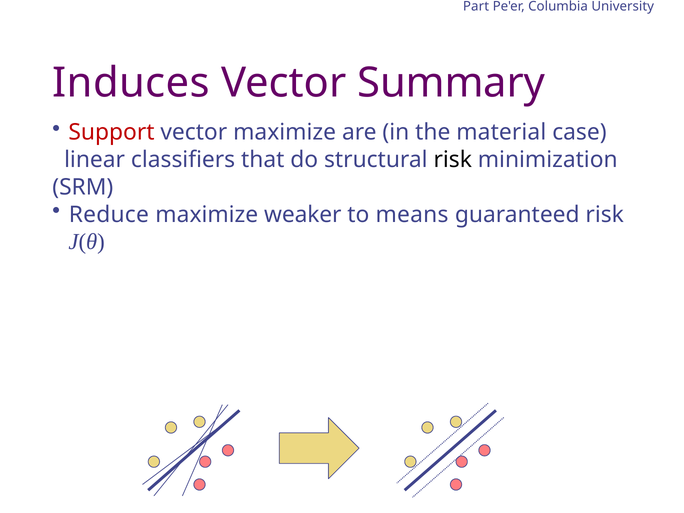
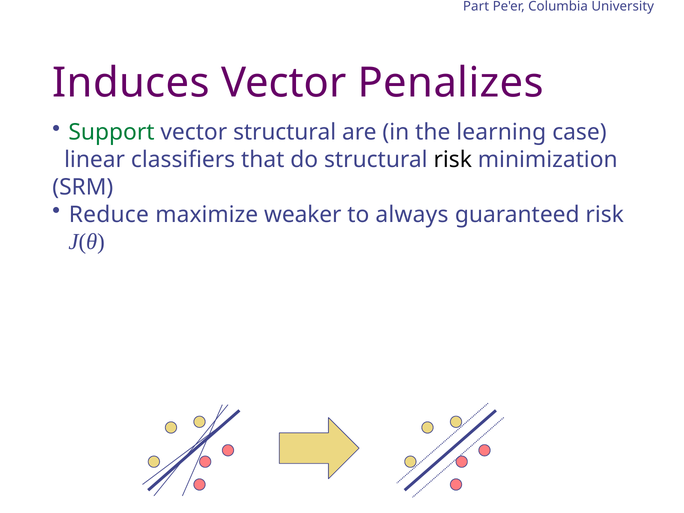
Summary: Summary -> Penalizes (451, 83)
Support colour: red -> green (112, 132)
vector maximize: maximize -> structural (285, 132)
material: material -> learning (501, 132)
means: means -> always (412, 214)
